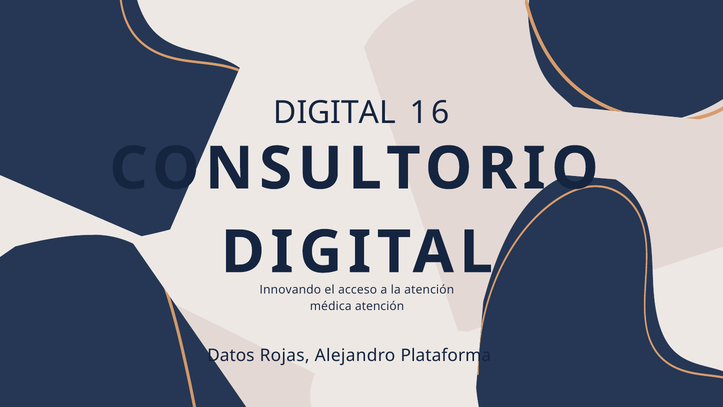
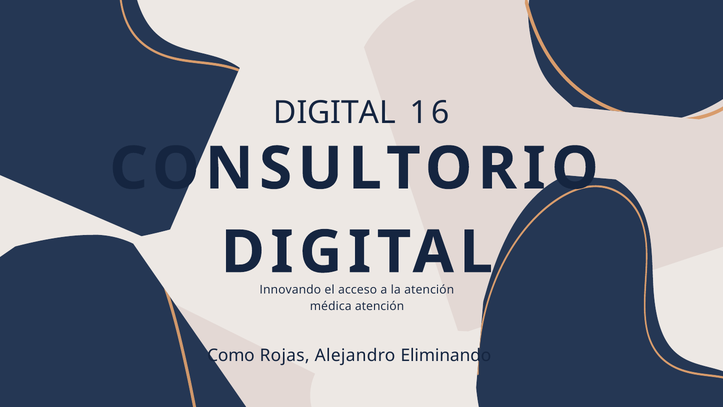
Datos: Datos -> Como (231, 355)
Plataforma: Plataforma -> Eliminando (446, 355)
